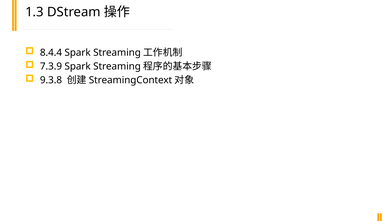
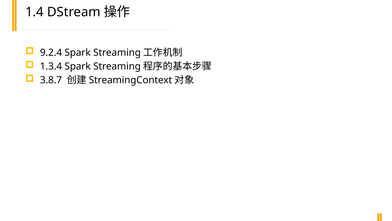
1.3: 1.3 -> 1.4 (34, 12)
8.4.4: 8.4.4 -> 9.2.4 (51, 53)
7.3.9: 7.3.9 -> 1.3.4 (51, 66)
9.3.8: 9.3.8 -> 3.8.7 (51, 80)
